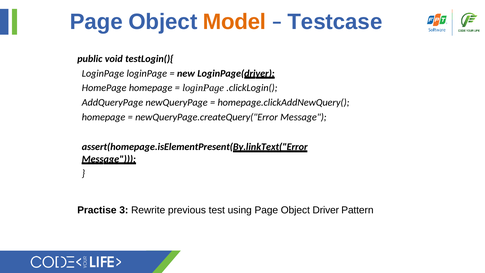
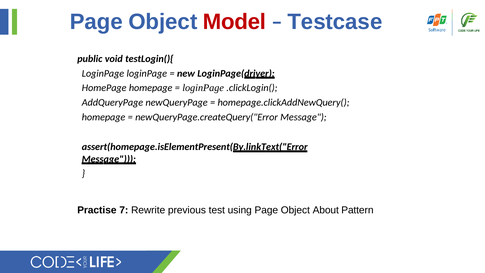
Model colour: orange -> red (234, 22)
3: 3 -> 7 (124, 210)
Driver: Driver -> About (326, 210)
